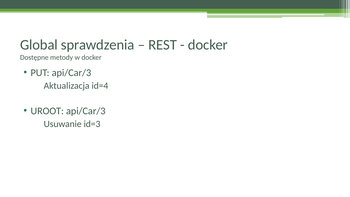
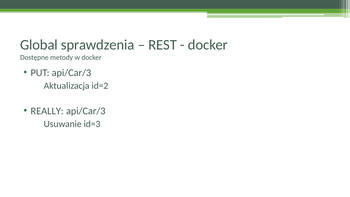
id=4: id=4 -> id=2 (100, 86)
UROOT: UROOT -> REALLY (47, 111)
